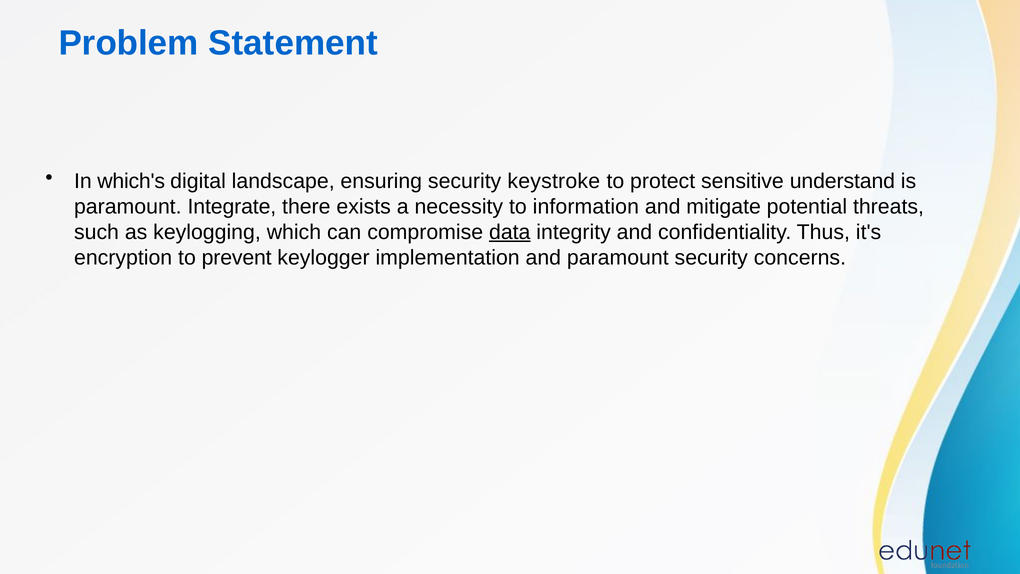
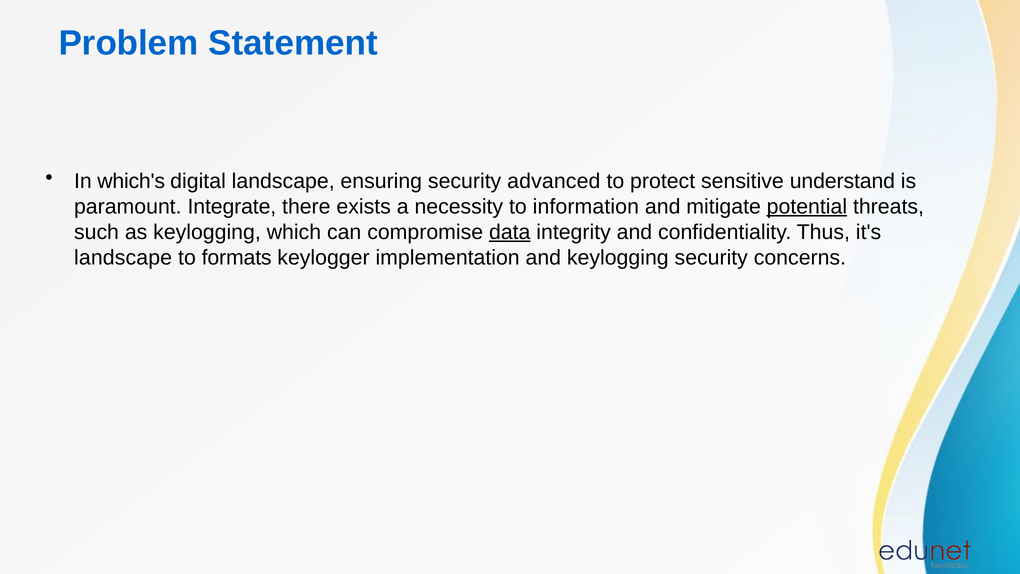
keystroke: keystroke -> advanced (554, 181)
potential underline: none -> present (807, 207)
encryption: encryption -> landscape (123, 258)
prevent: prevent -> formats (237, 258)
and paramount: paramount -> keylogging (618, 258)
